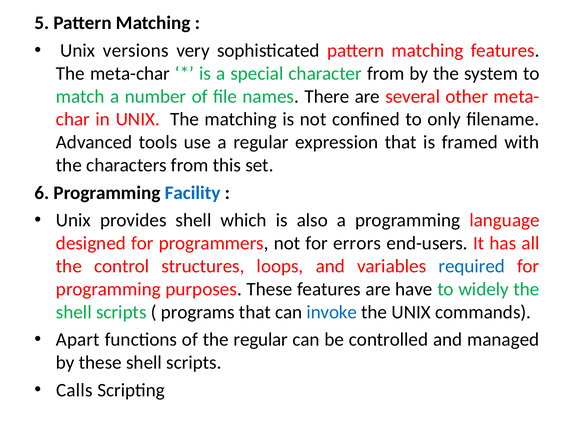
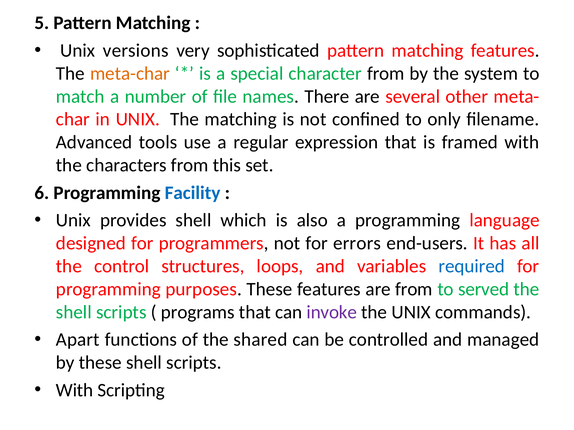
meta-char colour: black -> orange (130, 74)
are have: have -> from (414, 289)
widely: widely -> served (484, 289)
invoke colour: blue -> purple (332, 312)
the regular: regular -> shared (261, 340)
Calls: Calls -> With (75, 391)
